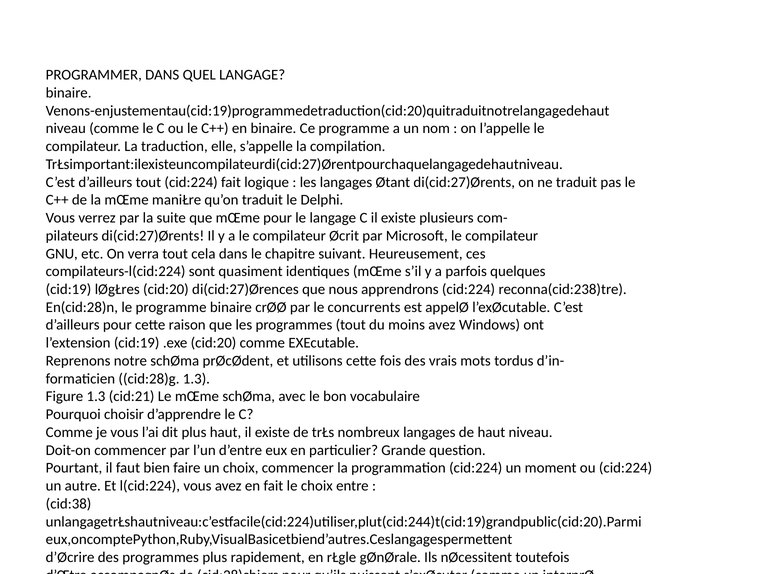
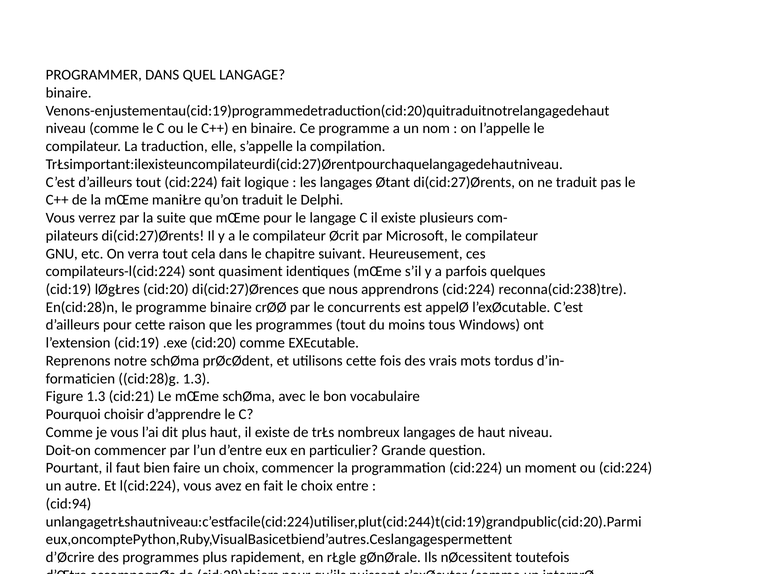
moins avez: avez -> tous (442, 325)
cid:38: cid:38 -> cid:94 (69, 504)
